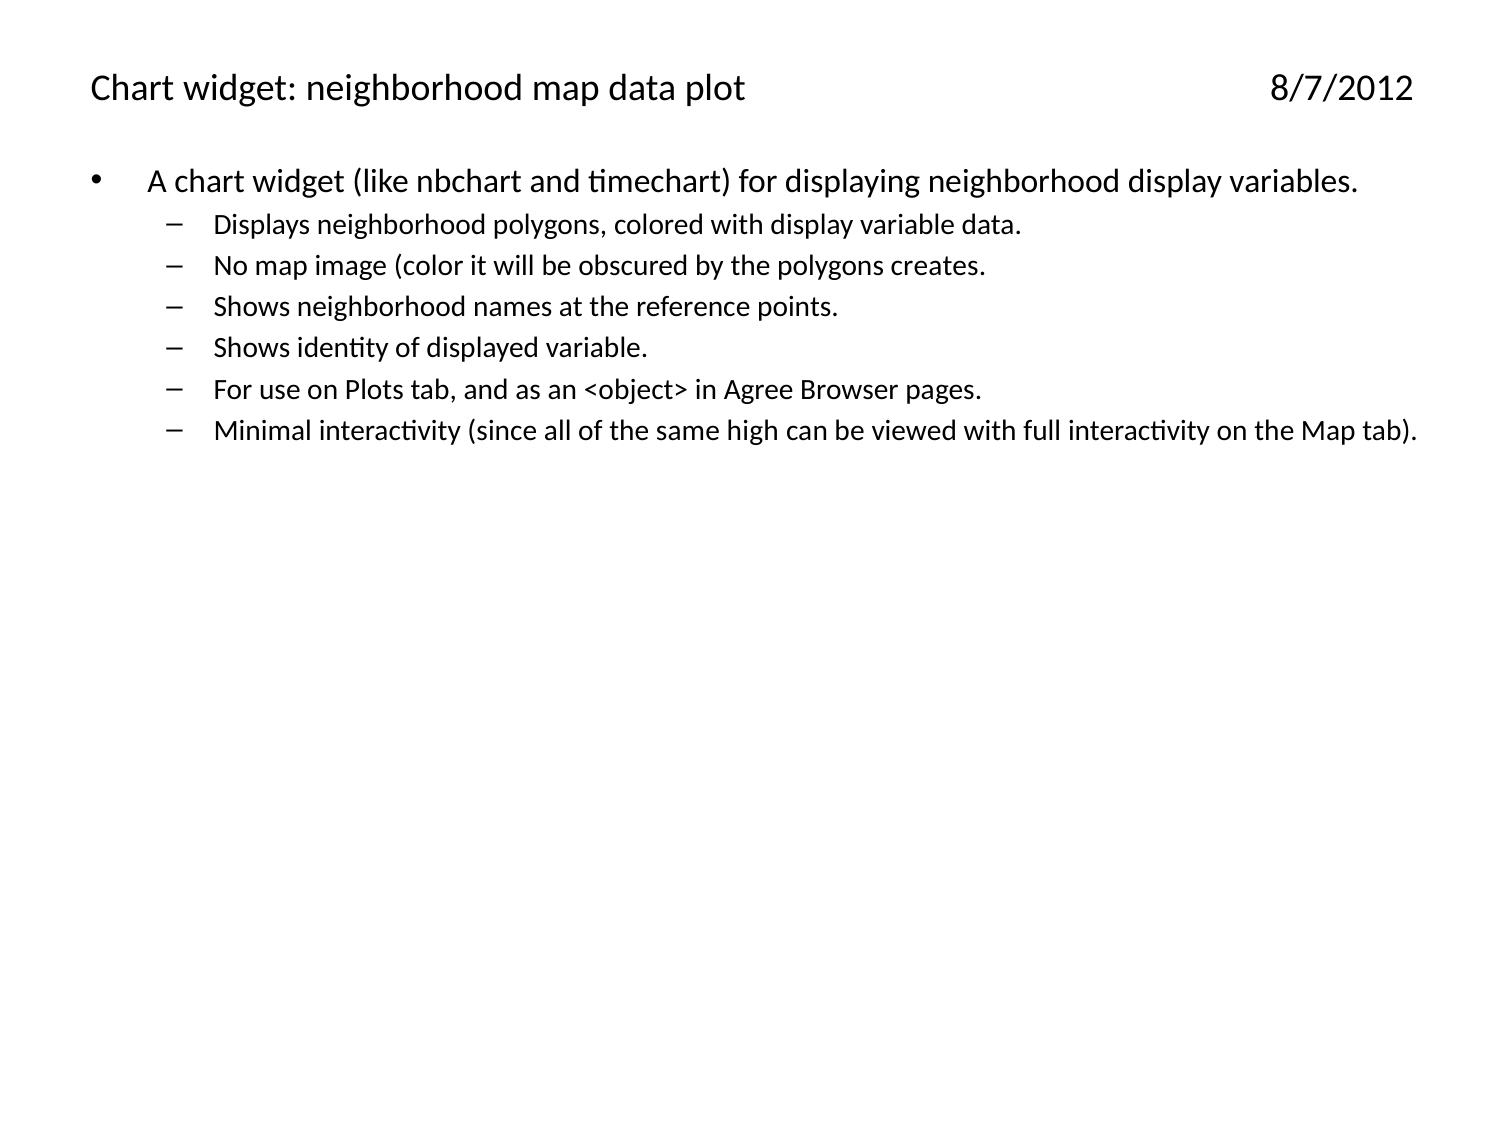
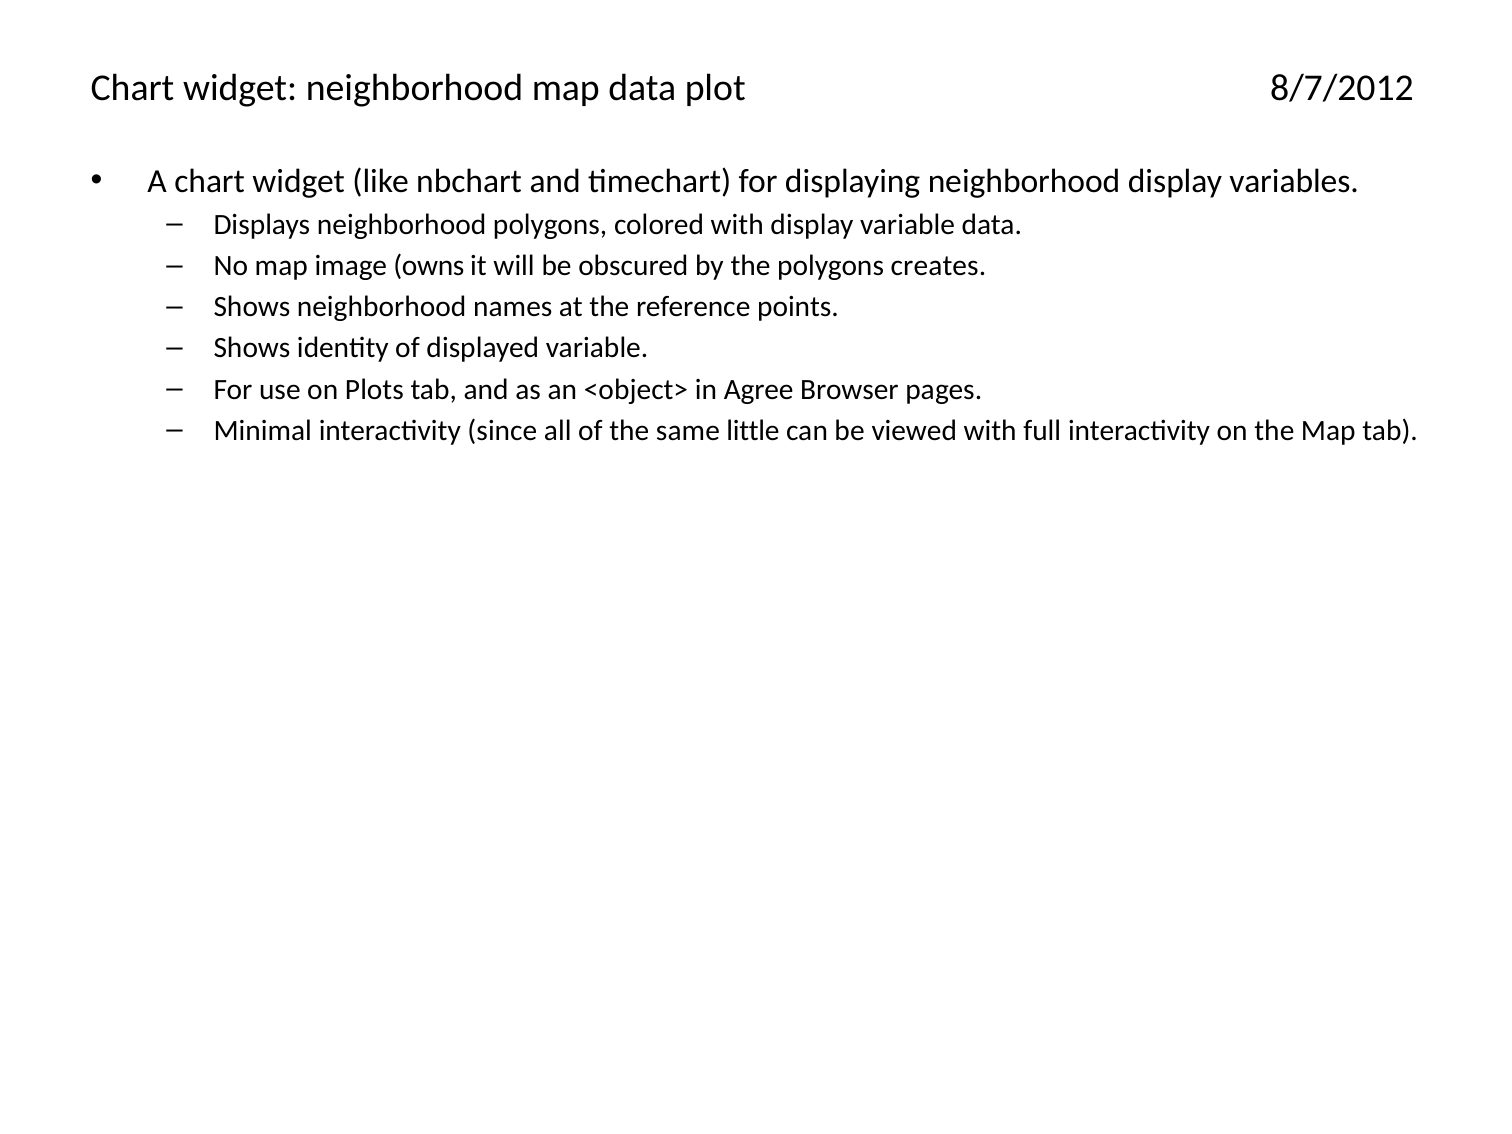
color: color -> owns (429, 266)
high: high -> little (753, 431)
